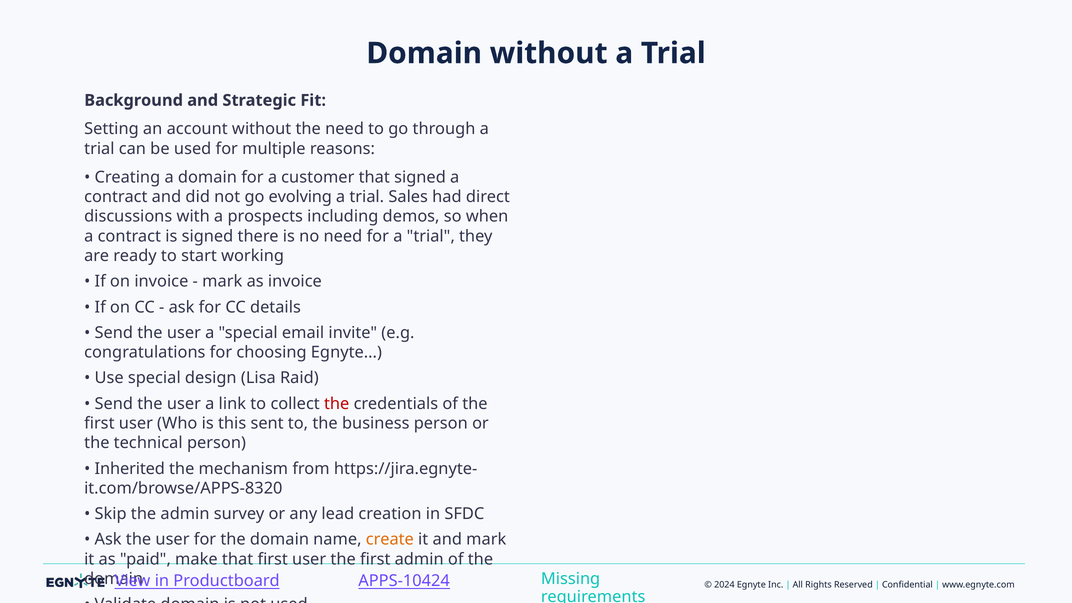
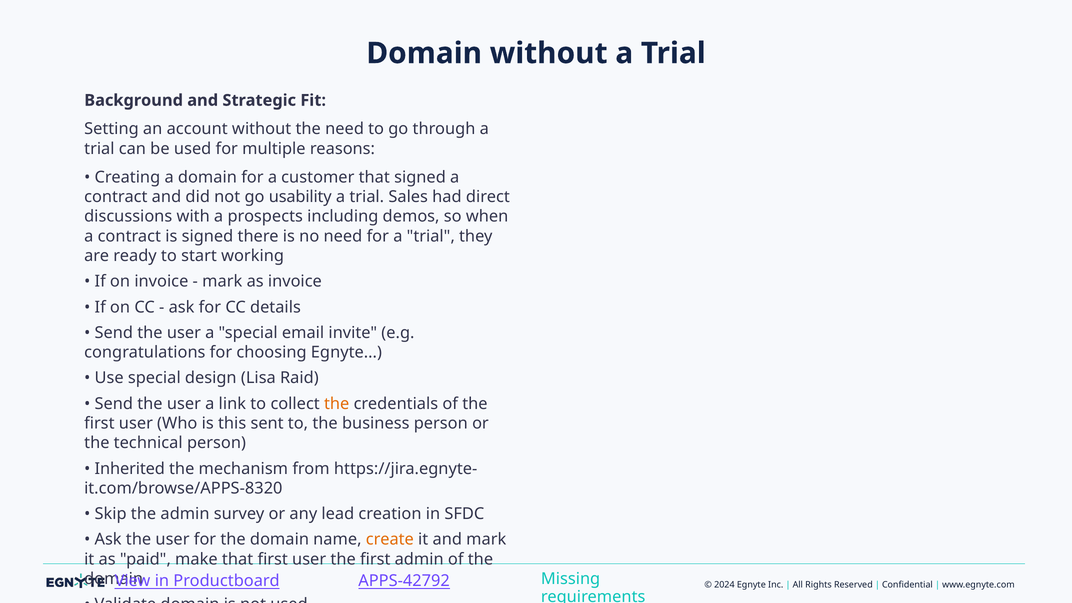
evolving: evolving -> usability (300, 197)
the colour: red -> orange (337, 404)
APPS-10424: APPS-10424 -> APPS-42792 (404, 581)
